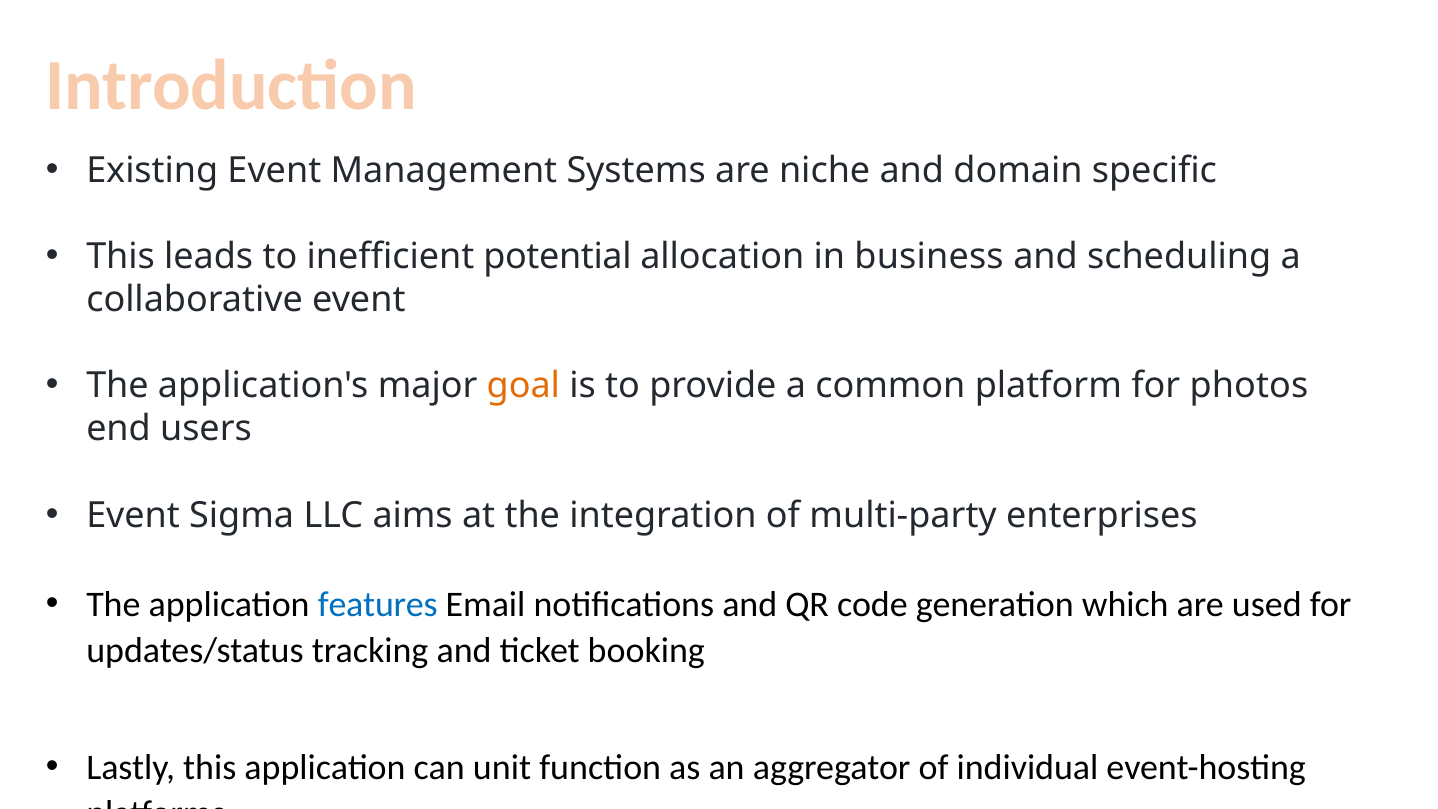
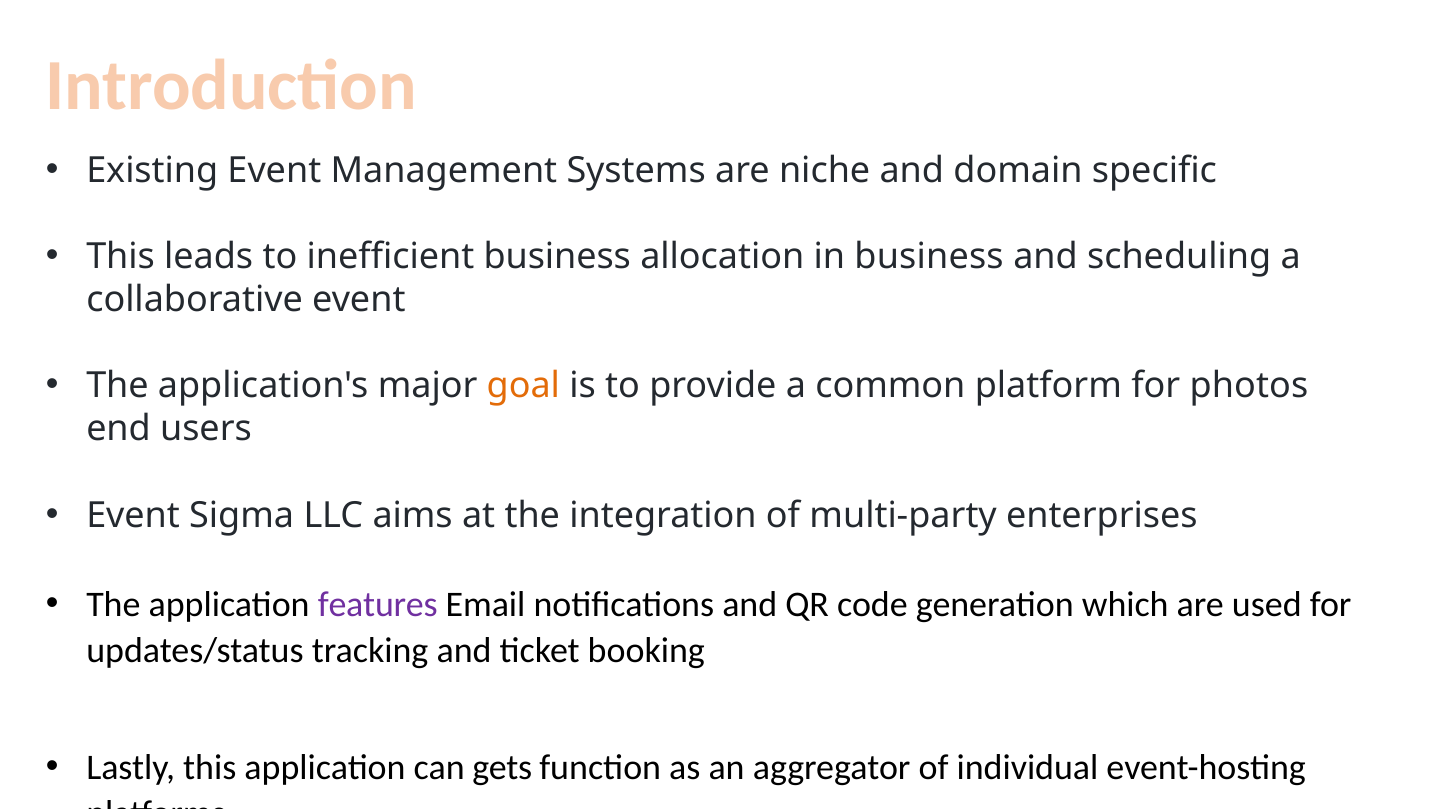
inefficient potential: potential -> business (557, 256)
features colour: blue -> purple (378, 605)
unit: unit -> gets (502, 767)
